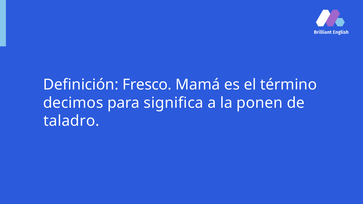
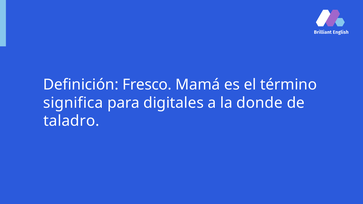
decimos: decimos -> significa (73, 103)
significa: significa -> digitales (174, 103)
ponen: ponen -> donde (260, 103)
